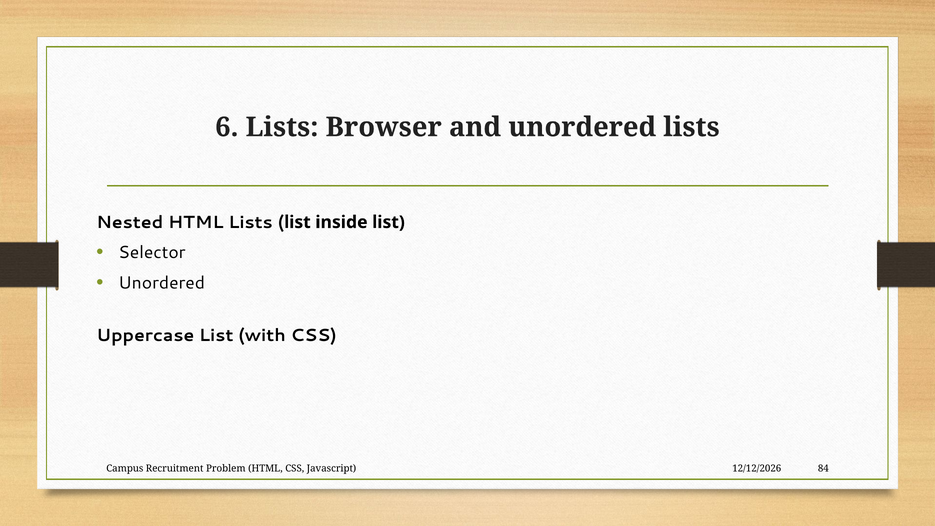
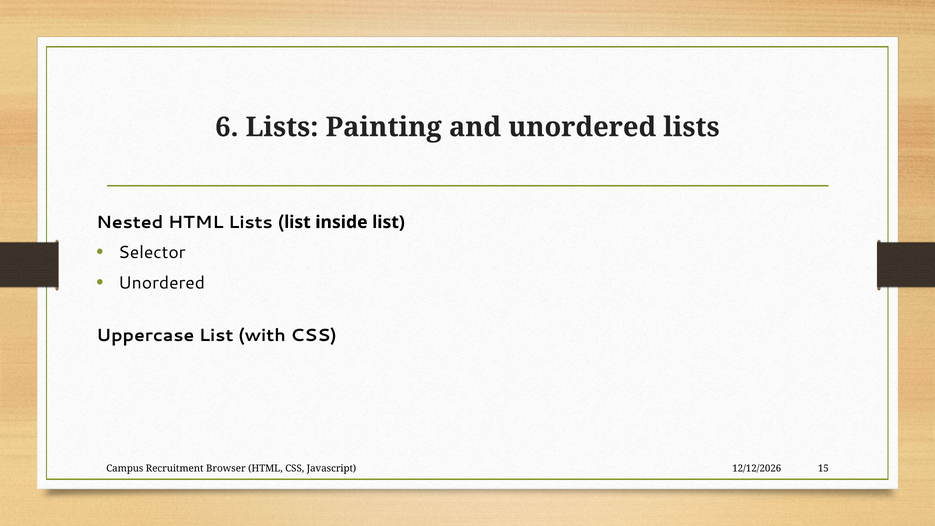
Browser: Browser -> Painting (384, 127)
Problem: Problem -> Browser (226, 468)
84: 84 -> 15 (823, 468)
